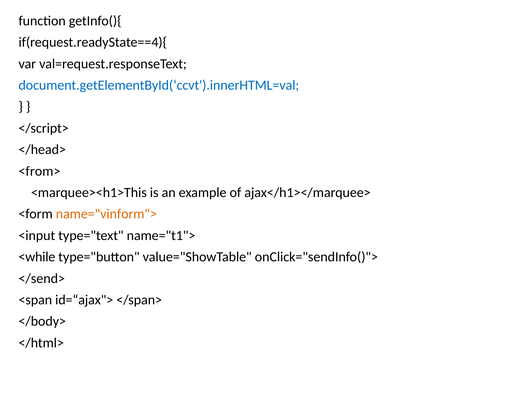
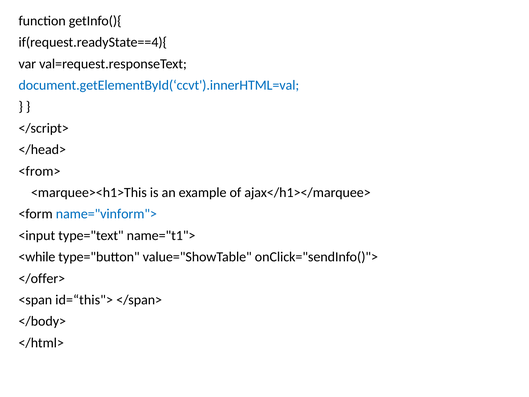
name="vinform"> colour: orange -> blue (106, 214)
</send>: </send> -> </offer> (42, 278)
id=“ajax">: id=“ajax"> -> id=“this"> (84, 300)
